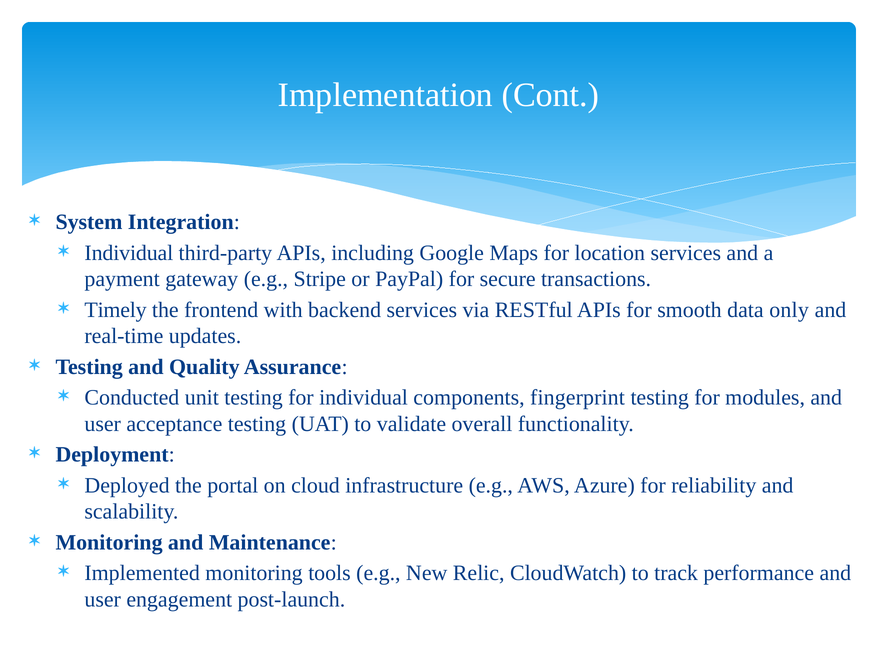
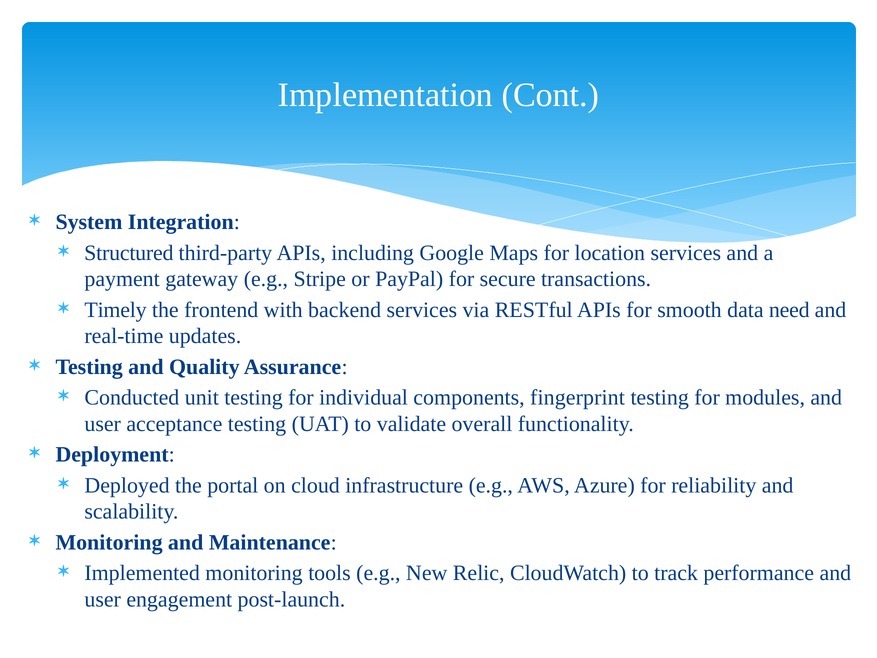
Individual: Individual -> Structured (129, 253)
only: only -> need (789, 310)
